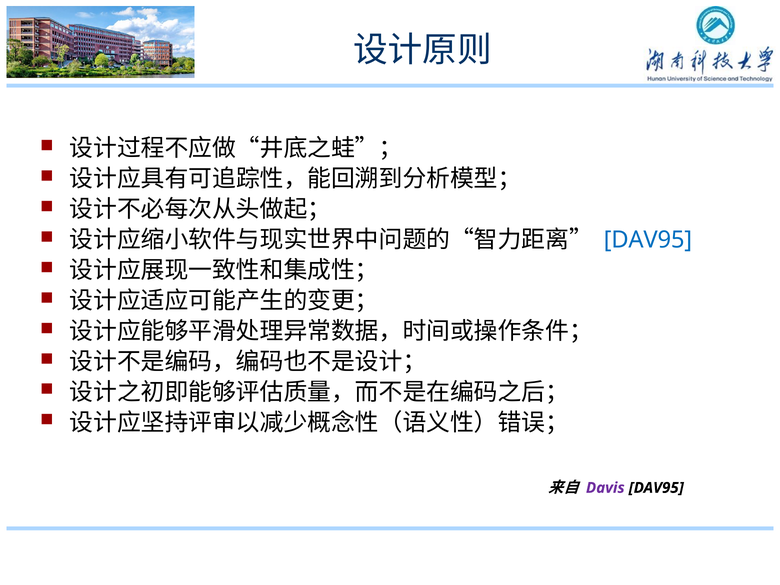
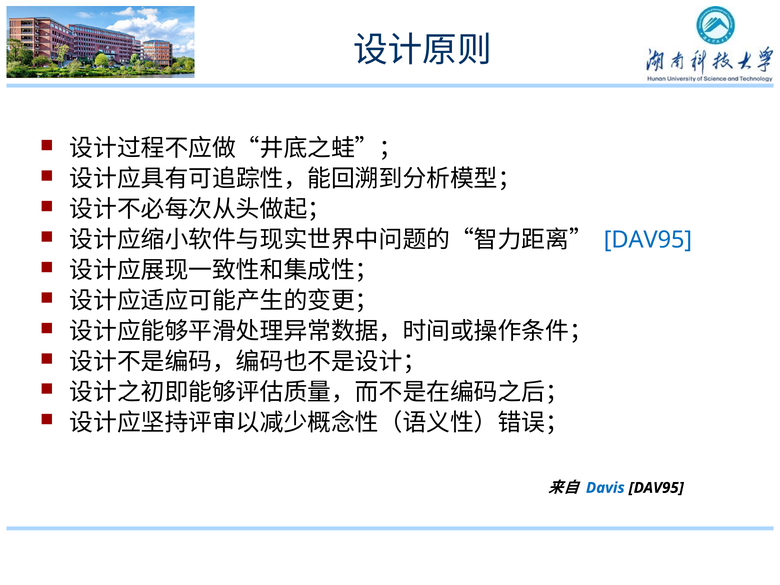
Davis colour: purple -> blue (605, 488)
